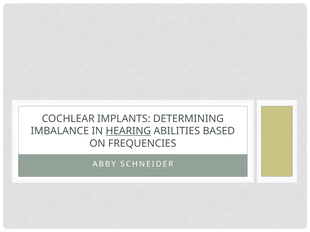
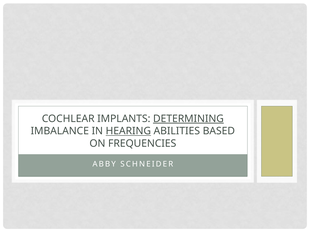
DETERMINING underline: none -> present (188, 119)
